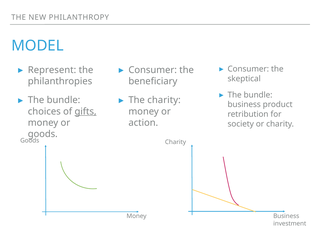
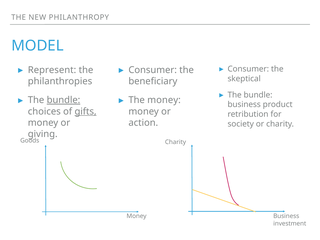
bundle underline: none -> present (63, 100)
The charity: charity -> money (164, 100)
goods: goods -> giving (43, 134)
